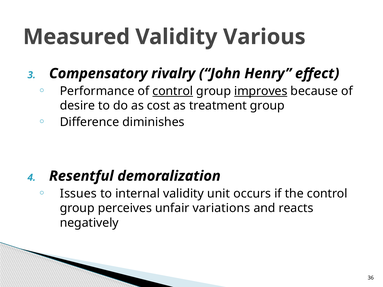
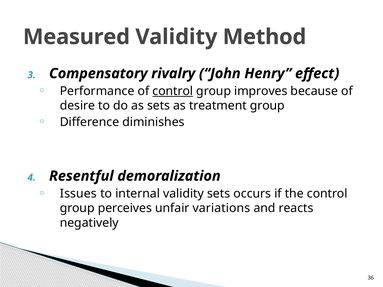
Various: Various -> Method (264, 37)
improves underline: present -> none (261, 91)
as cost: cost -> sets (159, 106)
validity unit: unit -> sets (219, 194)
